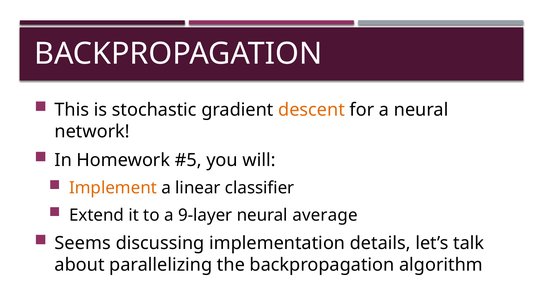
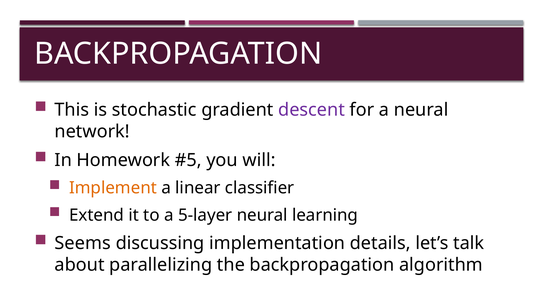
descent colour: orange -> purple (312, 110)
9-layer: 9-layer -> 5-layer (205, 215)
average: average -> learning (325, 215)
